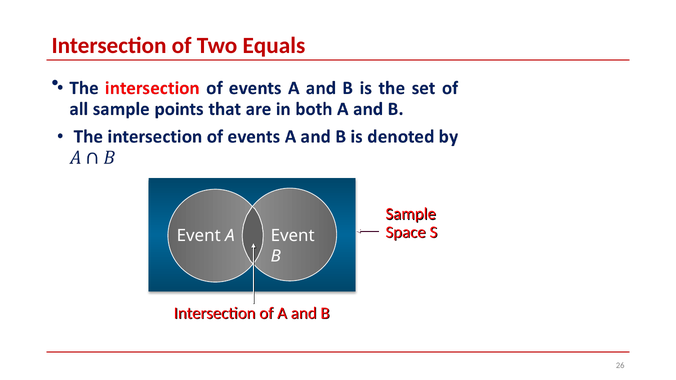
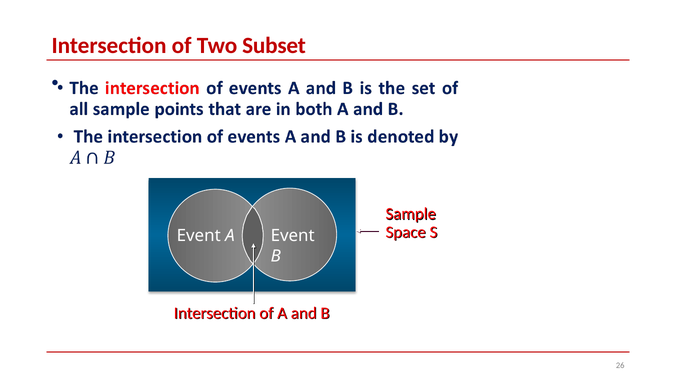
Equals: Equals -> Subset (274, 46)
